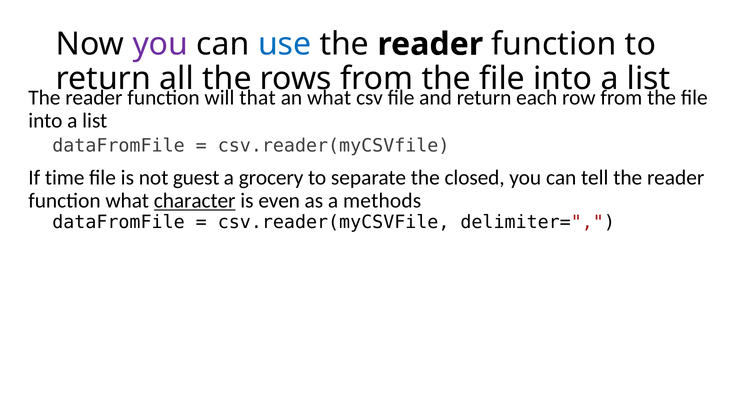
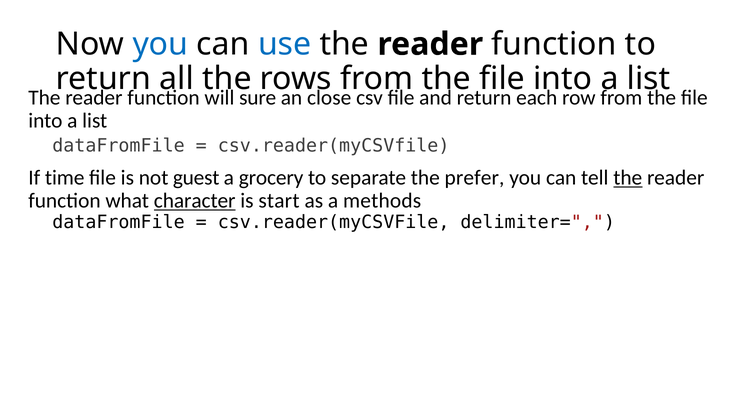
you colour: purple -> blue (160, 44)
that: that -> sure (258, 98)
what: what -> close (329, 98)
closed: closed -> prefer (475, 178)
the underline: none -> present (628, 178)
even: even -> start (279, 201)
